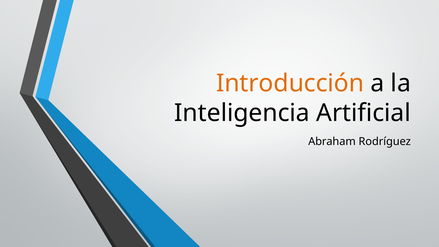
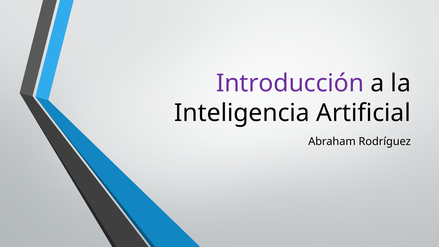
Introducción colour: orange -> purple (290, 83)
